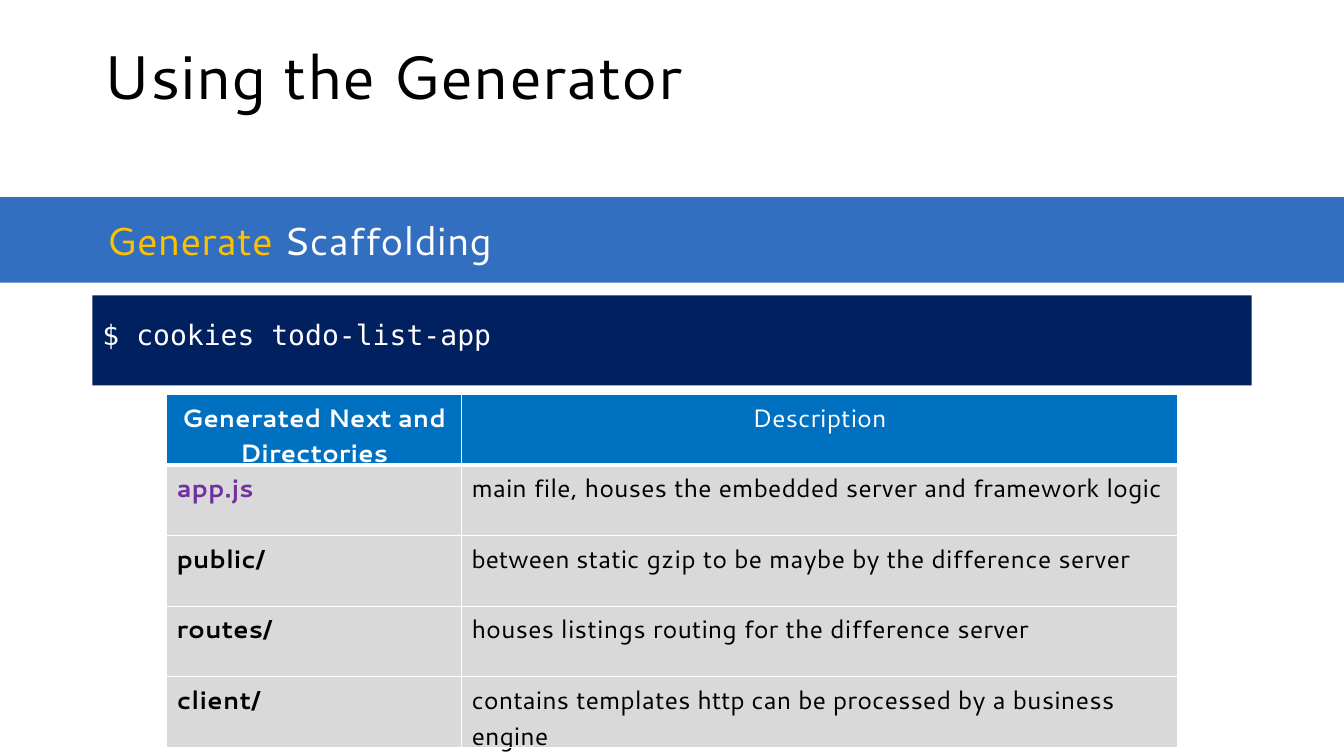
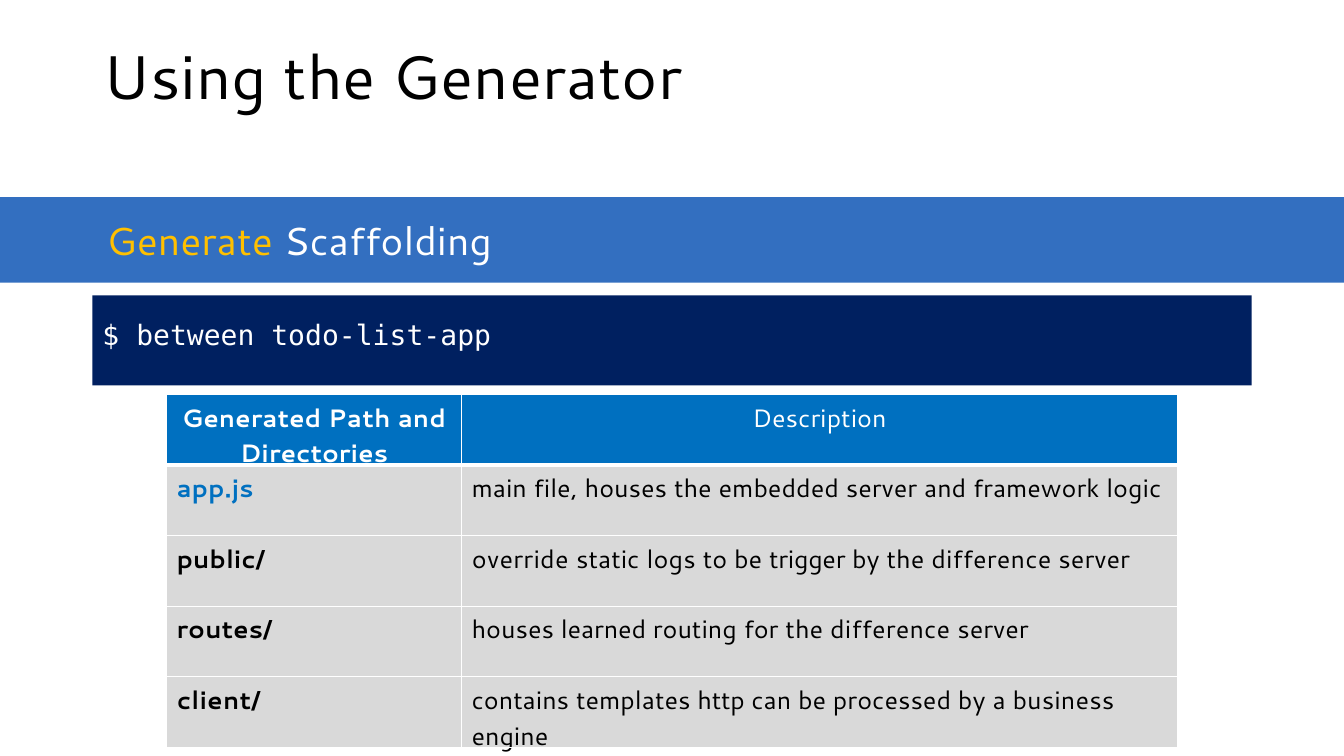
cookies: cookies -> between (195, 336)
Next: Next -> Path (359, 419)
app.js colour: purple -> blue (215, 489)
between: between -> override (520, 560)
gzip: gzip -> logs (671, 560)
maybe: maybe -> trigger (807, 560)
listings: listings -> learned (604, 631)
